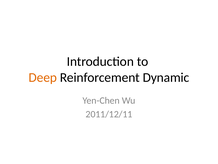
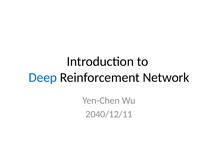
Deep colour: orange -> blue (43, 77)
Dynamic: Dynamic -> Network (166, 77)
2011/12/11: 2011/12/11 -> 2040/12/11 (109, 114)
